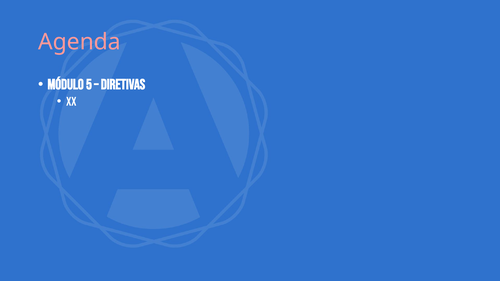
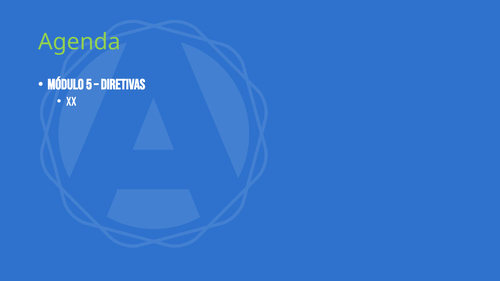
Agenda colour: pink -> light green (79, 42)
